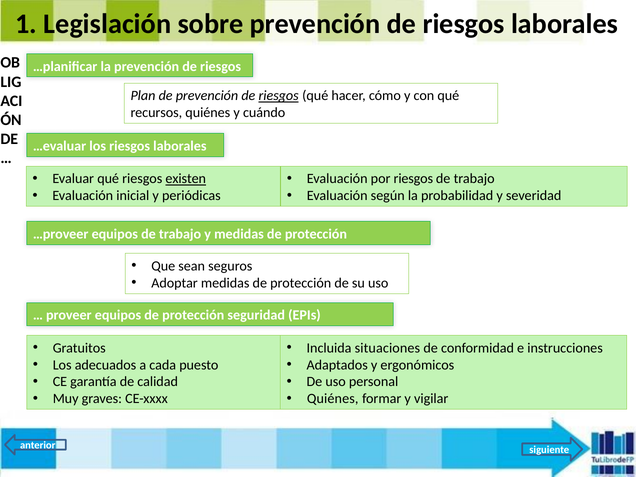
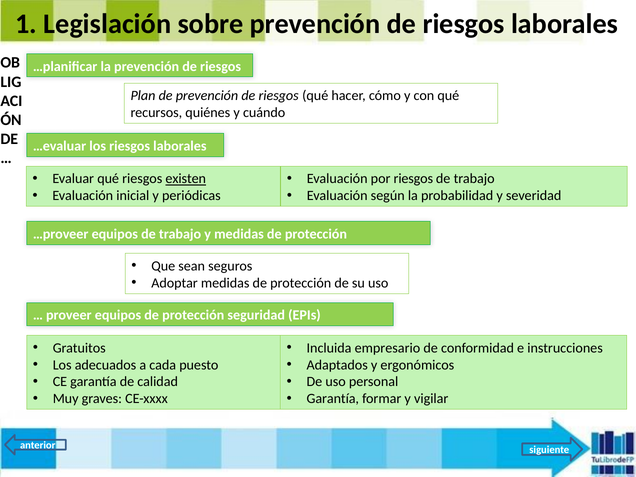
riesgos underline: present -> none (279, 96)
situaciones: situaciones -> empresario (387, 348)
Quiénes: Quiénes -> Garantía (333, 399)
